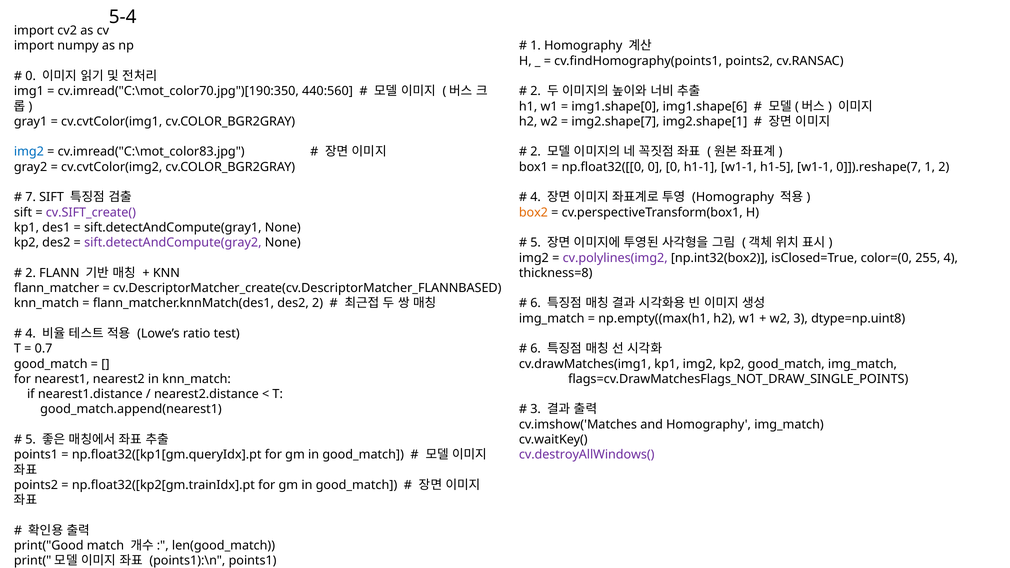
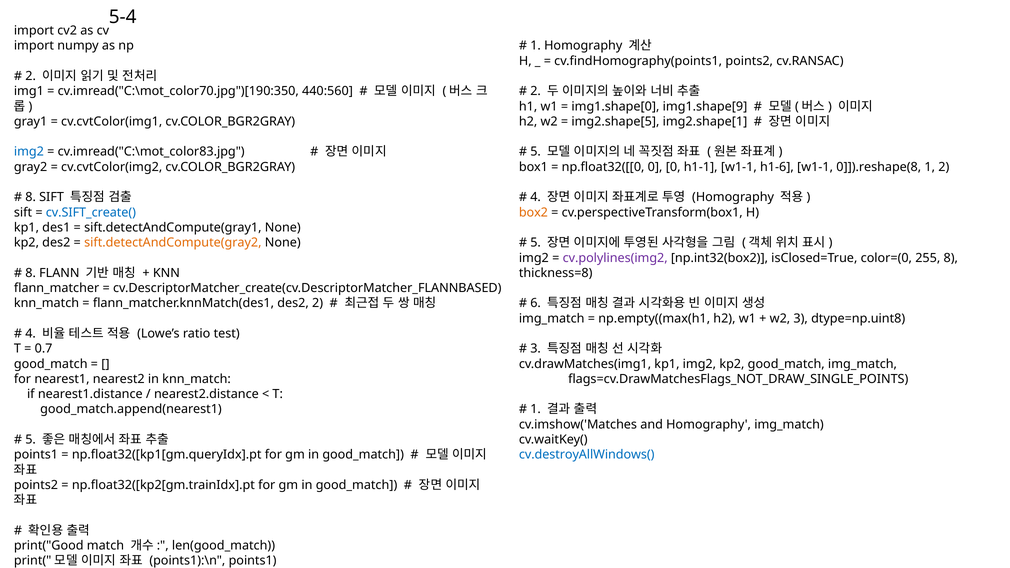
0: 0 -> 2 (31, 76)
img1.shape[6: img1.shape[6 -> img1.shape[9 (705, 106)
img2.shape[7: img2.shape[7 -> img2.shape[5 (615, 122)
2: 2 -> 5 (536, 152)
h1-5: h1-5 -> h1-6 (777, 167)
0]]).reshape(7: 0]]).reshape(7 -> 0]]).reshape(8 (879, 167)
7: 7 -> 8 (31, 197)
cv.SIFT_create( colour: purple -> blue (91, 212)
sift.detectAndCompute(gray2 colour: purple -> orange (173, 243)
255 4: 4 -> 8 (951, 258)
2: 2 -> 8 (31, 273)
6: 6 -> 3 (536, 349)
3: 3 -> 1 (536, 409)
cv.destroyAllWindows( colour: purple -> blue (587, 455)
